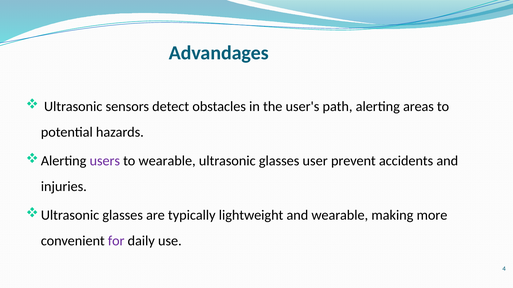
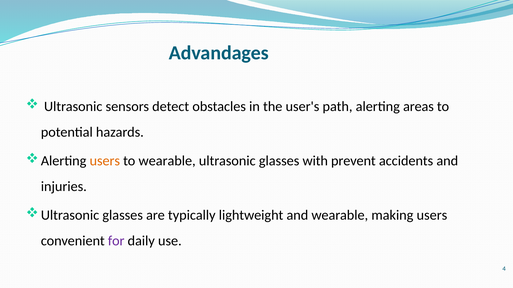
users colour: purple -> orange (105, 161)
user: user -> with (315, 161)
making more: more -> users (432, 216)
